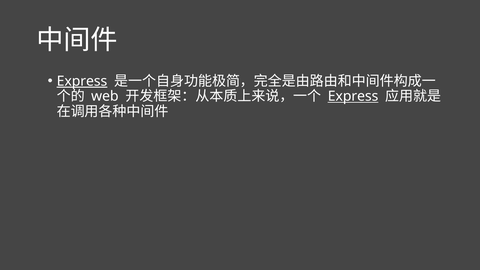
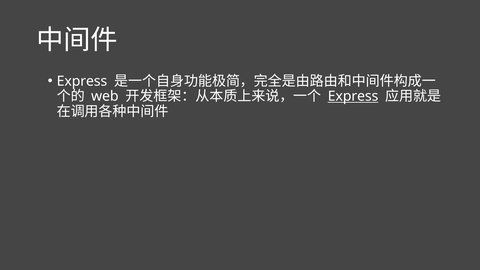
Express underline: present -> none (82, 81)
